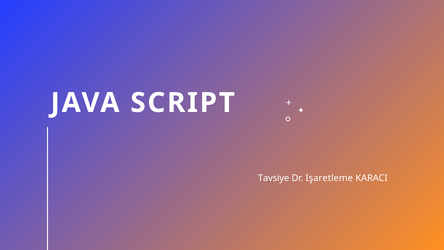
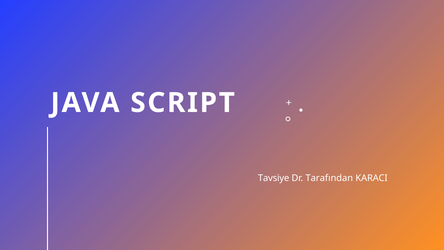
Işaretleme: Işaretleme -> Tarafından (329, 178)
